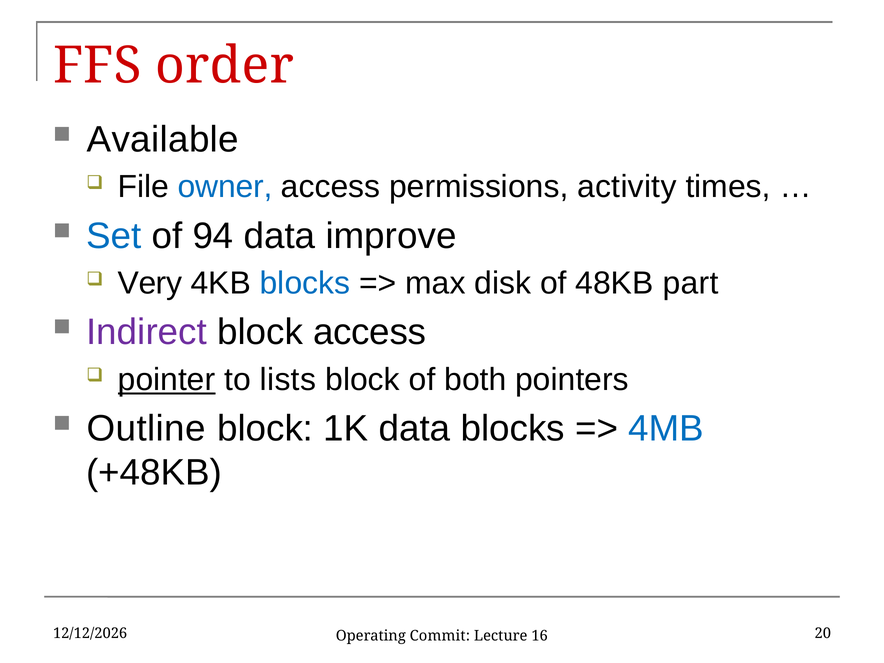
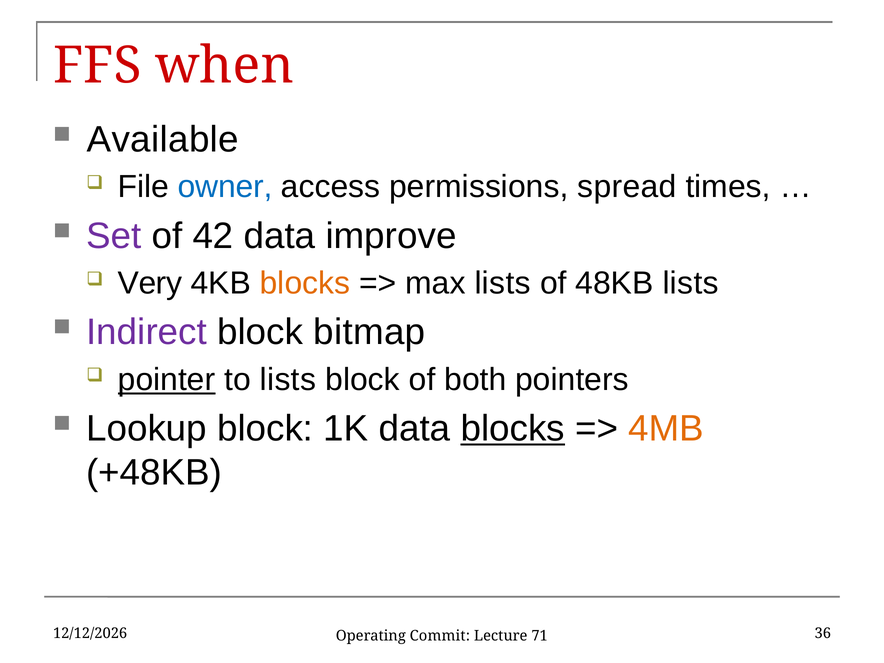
order: order -> when (225, 66)
activity: activity -> spread (627, 187)
Set colour: blue -> purple (114, 236)
94: 94 -> 42 (213, 236)
blocks colour: blue -> orange (305, 283)
max disk: disk -> lists (503, 283)
48KB part: part -> lists (691, 283)
block access: access -> bitmap (369, 332)
Outline: Outline -> Lookup (147, 429)
blocks underline: none -> present (513, 429)
4MB colour: blue -> orange (666, 429)
20: 20 -> 36 (823, 633)
16: 16 -> 71 (540, 636)
